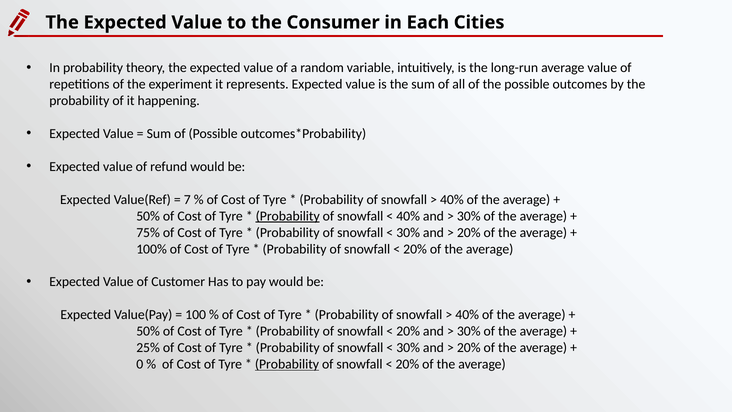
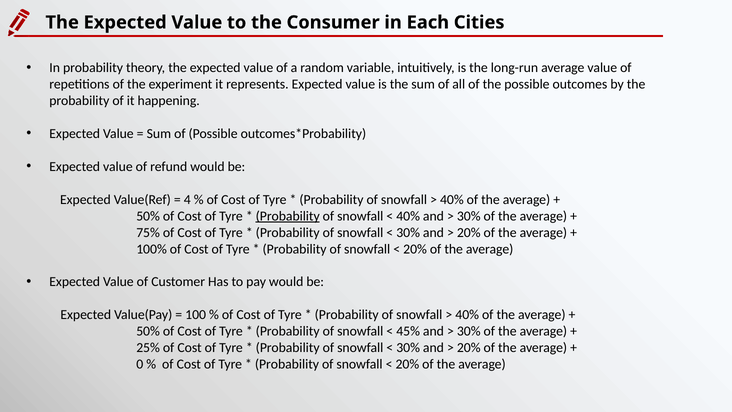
7: 7 -> 4 (187, 200)
20%: 20% -> 45% (408, 331)
Probability underline: present -> none (287, 364)
